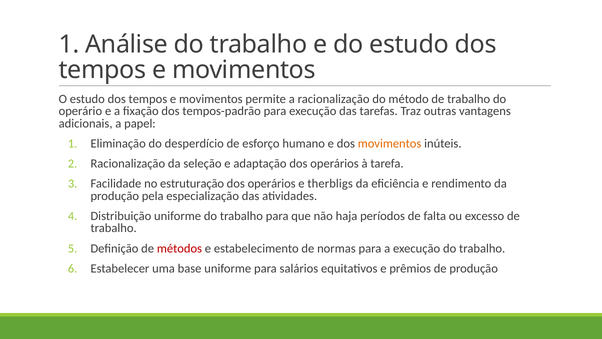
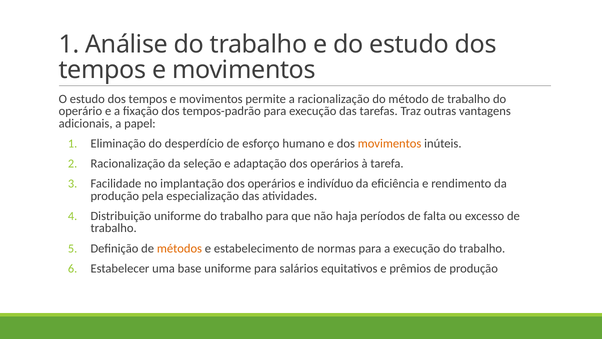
estruturação: estruturação -> implantação (192, 184)
therbligs: therbligs -> indivíduo (330, 184)
métodos colour: red -> orange (179, 248)
